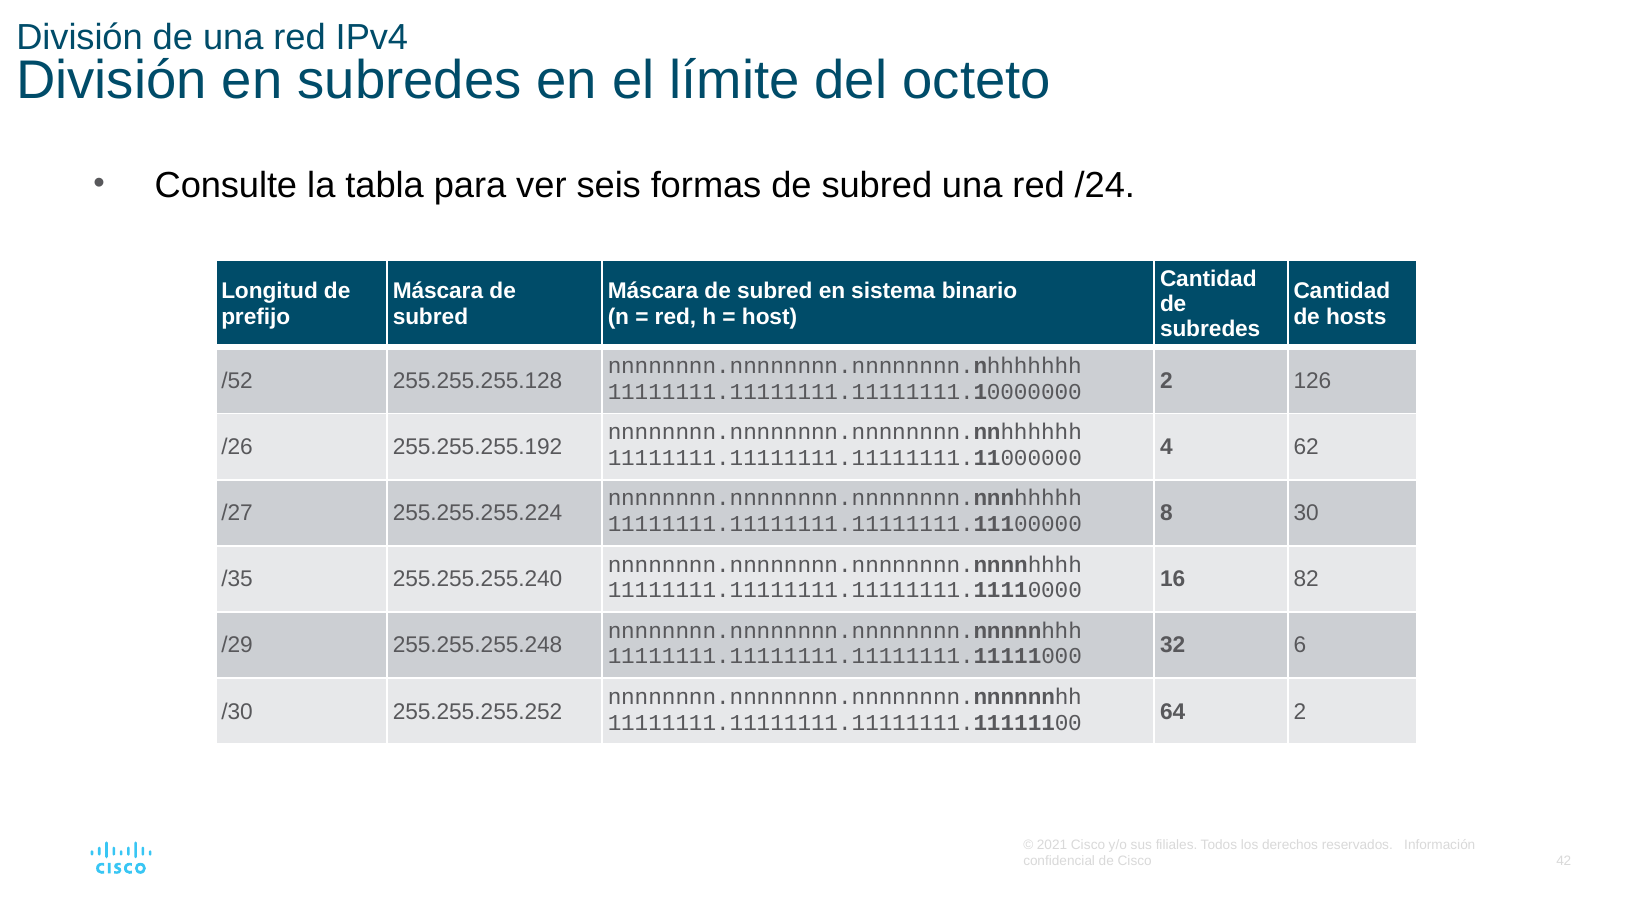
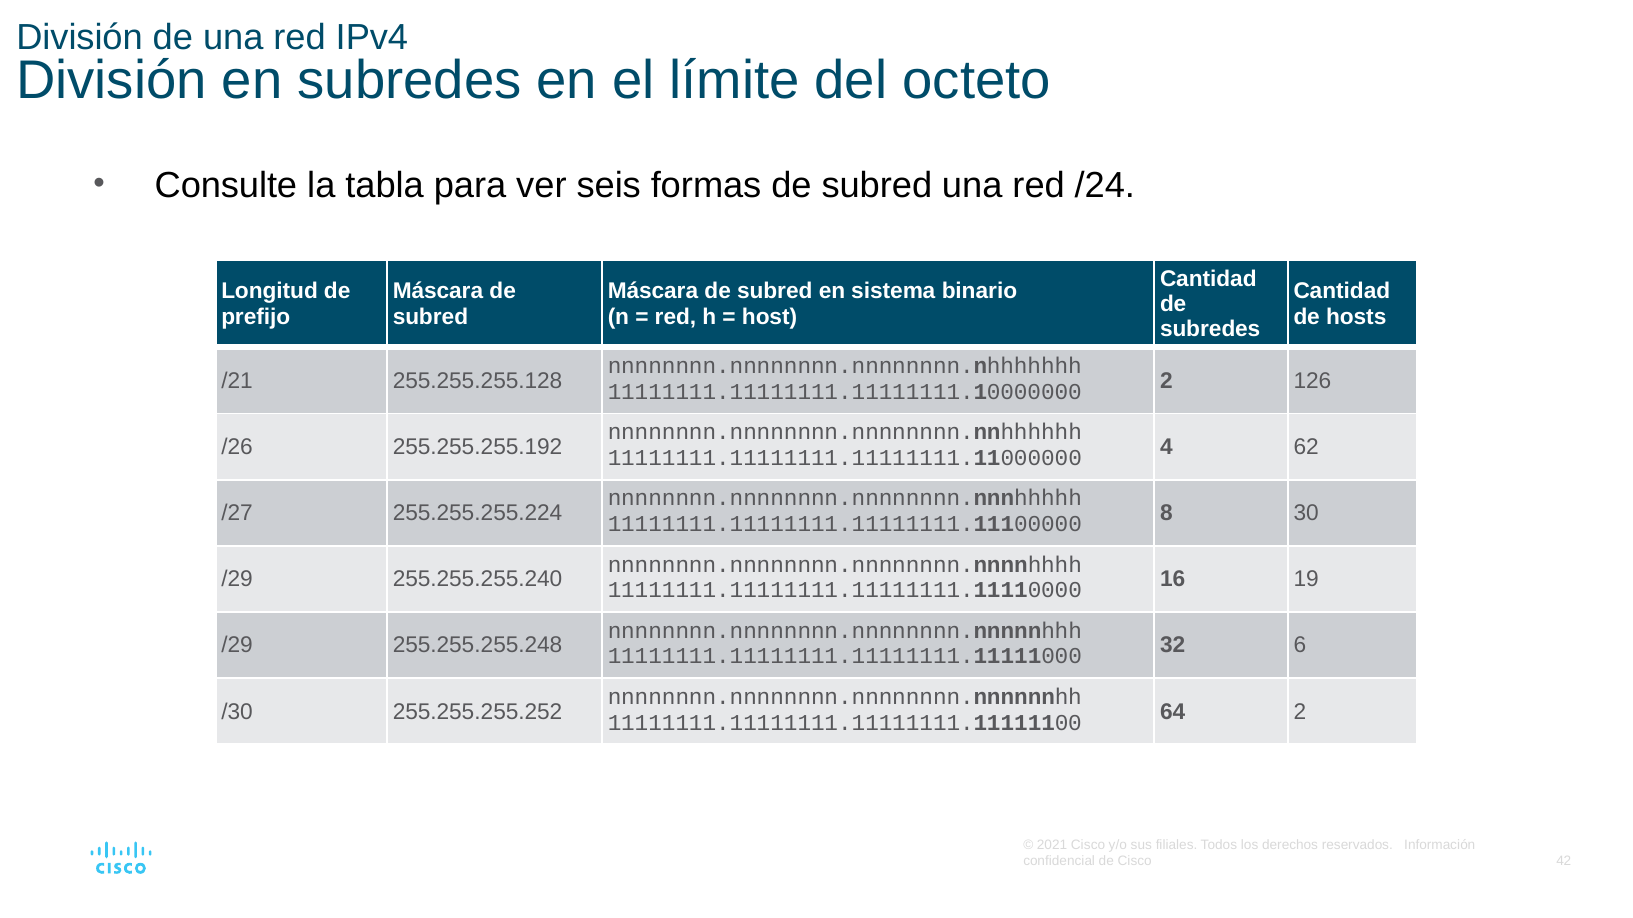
/52: /52 -> /21 (237, 381)
/35: /35 -> /29 (237, 580)
82: 82 -> 19 (1306, 580)
